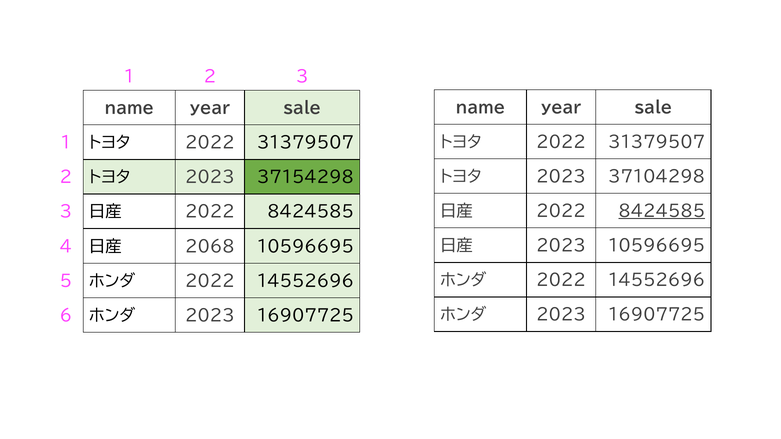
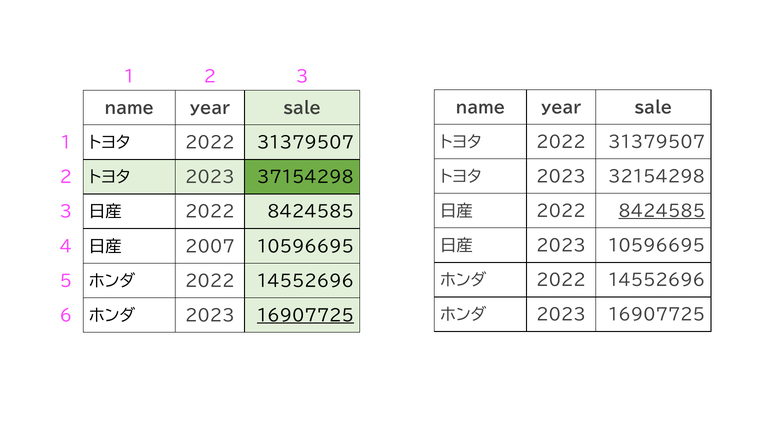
37104298: 37104298 -> 32154298 (657, 177)
2068: 2068 -> 2007 (210, 247)
16907725 underline: none -> present (305, 316)
